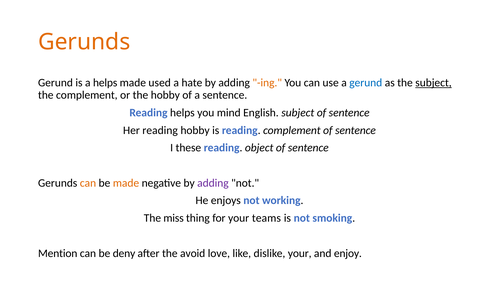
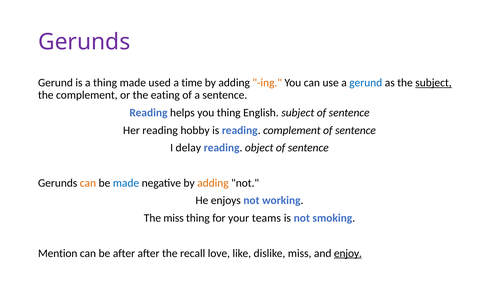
Gerunds colour: orange -> purple (84, 42)
a helps: helps -> thing (105, 83)
hate: hate -> time (192, 83)
the hobby: hobby -> eating (165, 95)
you mind: mind -> thing (229, 113)
these: these -> delay (188, 148)
made colour: orange -> blue (126, 183)
adding colour: purple -> orange (213, 183)
be deny: deny -> after (124, 253)
avoid: avoid -> recall (193, 253)
dislike your: your -> miss (300, 253)
enjoy underline: none -> present (348, 253)
